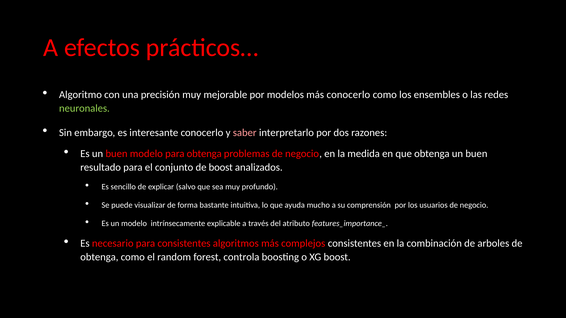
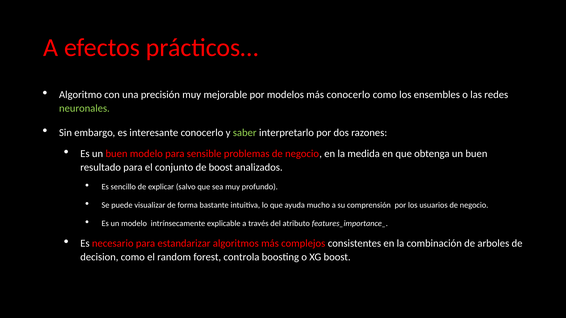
saber colour: pink -> light green (245, 133)
para obtenga: obtenga -> sensible (204, 154)
para consistentes: consistentes -> estandarizar (184, 244)
obtenga: obtenga -> decision (99, 257)
